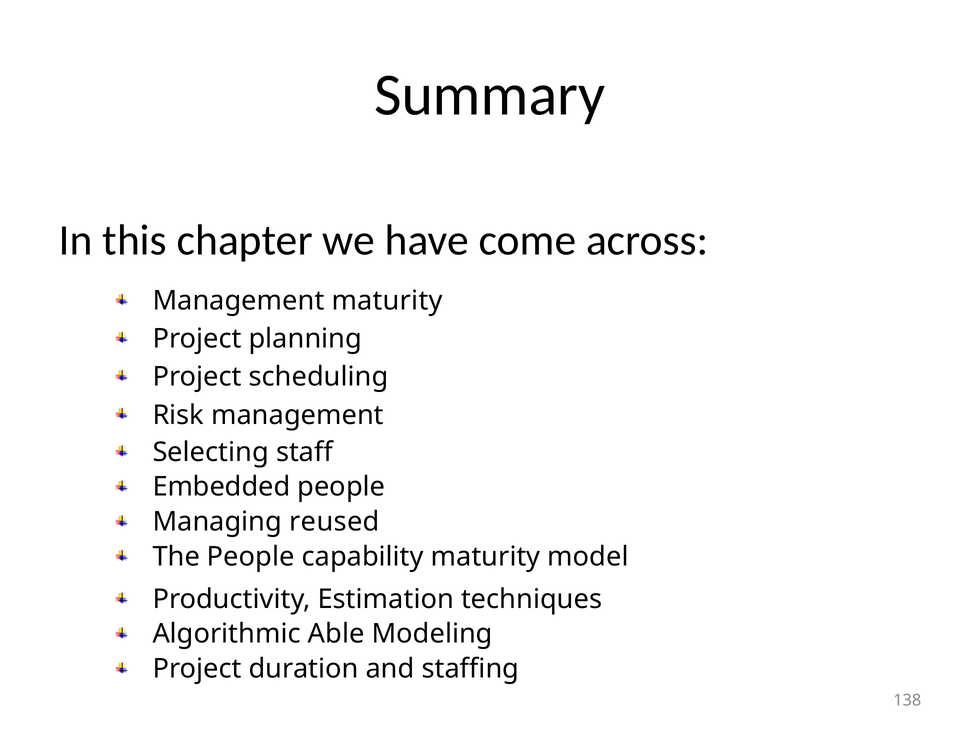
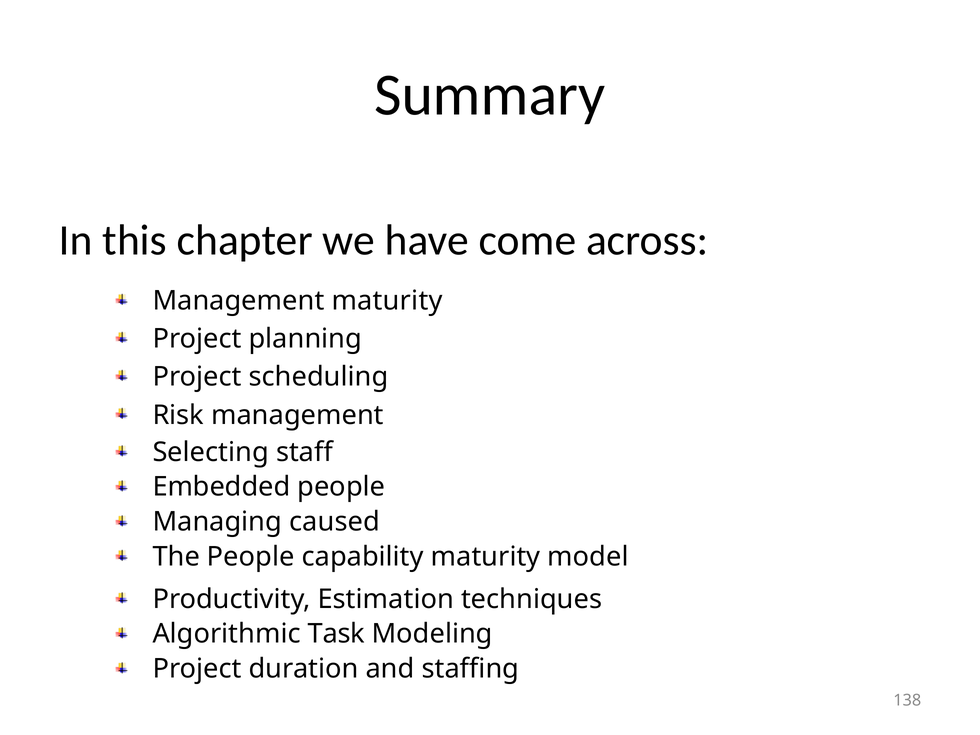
reused: reused -> caused (335, 522)
Able: Able -> Task (336, 634)
